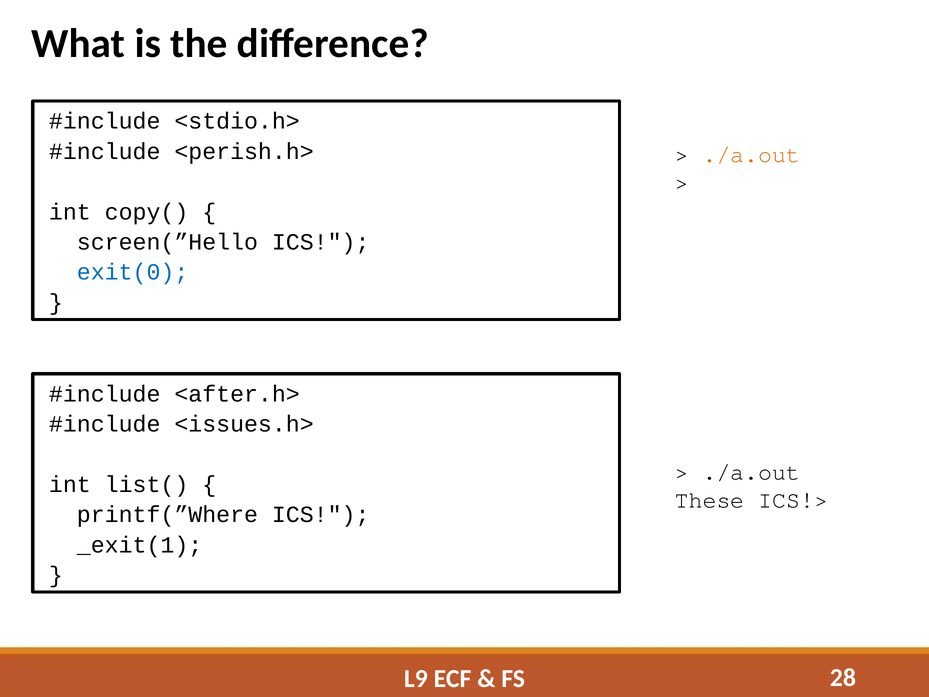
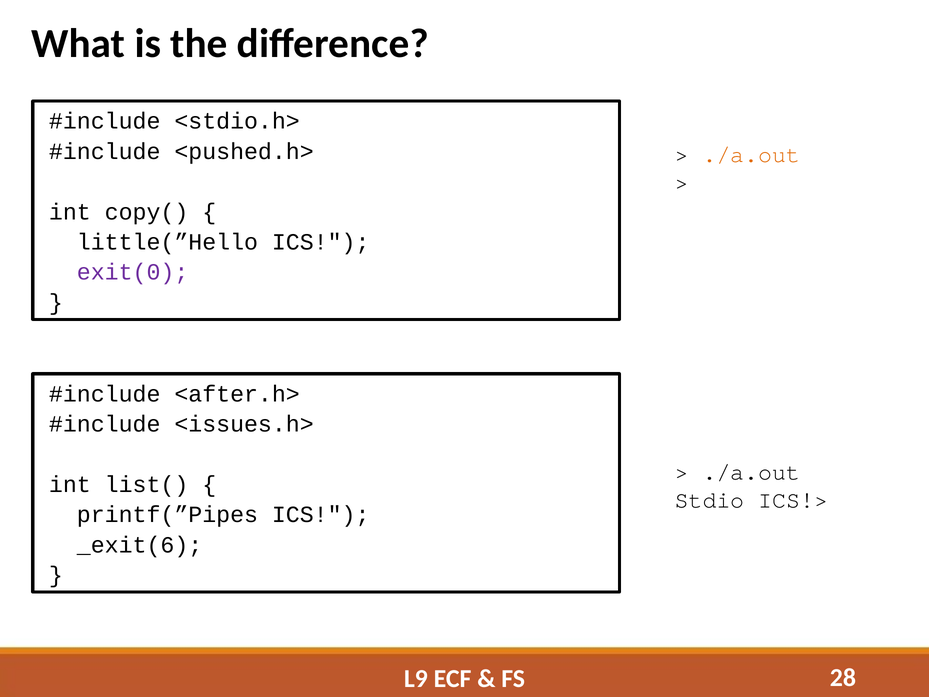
<perish.h>: <perish.h> -> <pushed.h> (244, 151)
screen(”Hello: screen(”Hello -> little(”Hello (167, 242)
exit(0 colour: blue -> purple (133, 272)
These: These -> Stdio (710, 500)
printf(”Where: printf(”Where -> printf(”Pipes (167, 515)
_exit(1: _exit(1 -> _exit(6 (140, 545)
